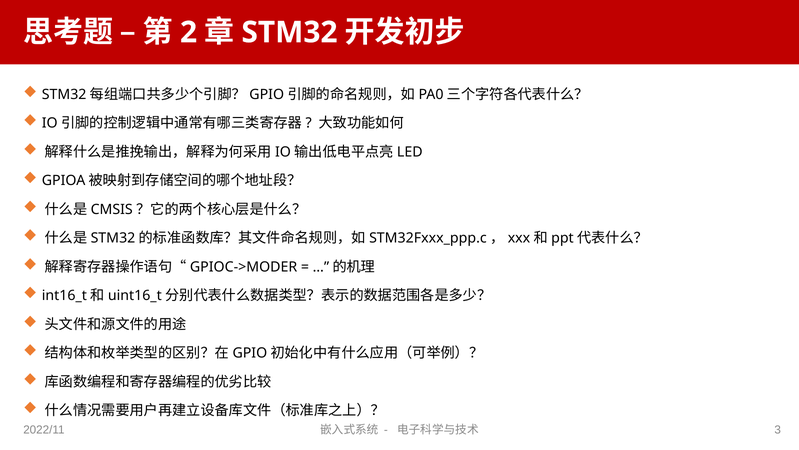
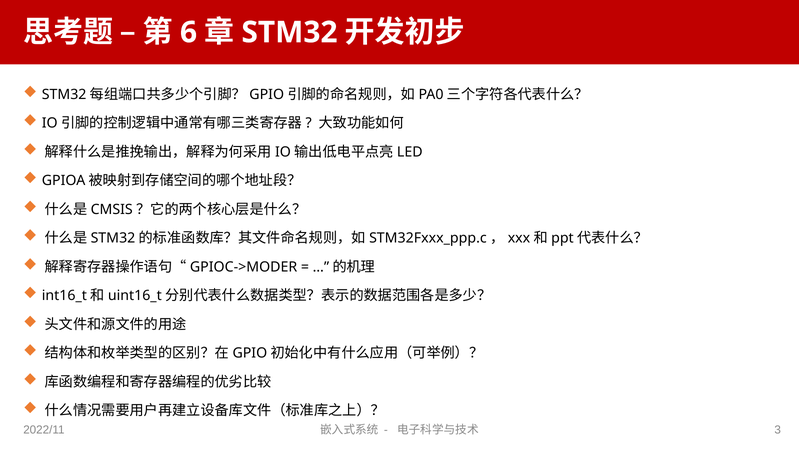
2: 2 -> 6 (189, 32)
